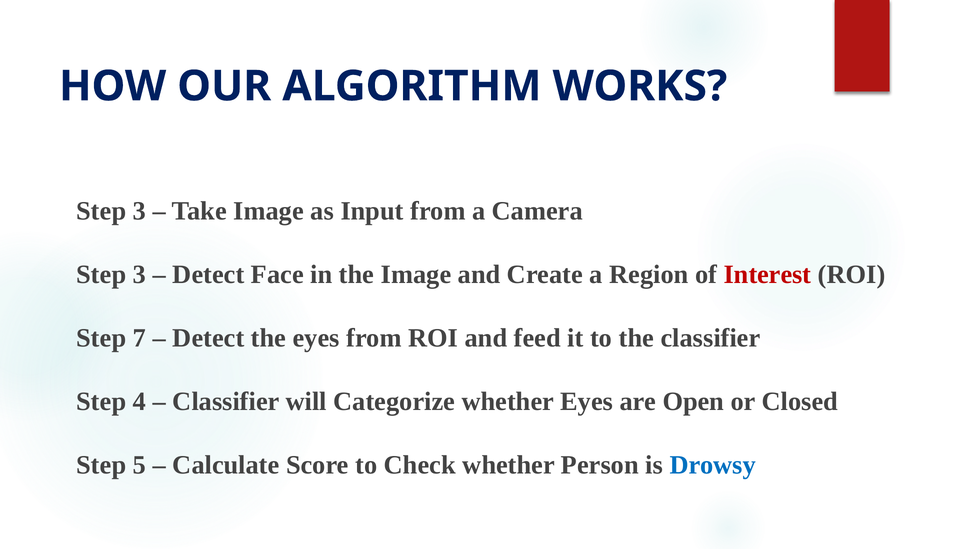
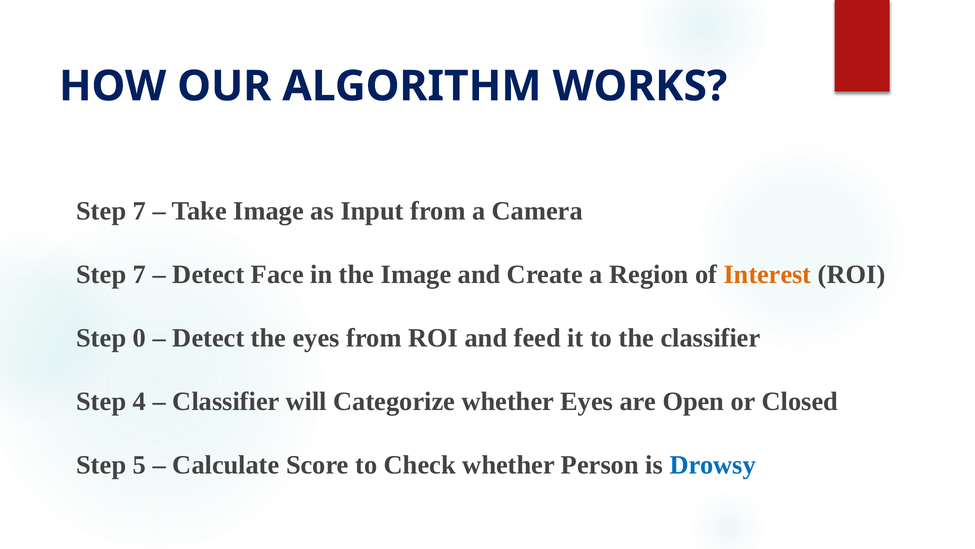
3: 3 -> 7 (139, 211)
3: 3 -> 7 (139, 274)
Interest colour: red -> orange (767, 274)
7: 7 -> 0 (139, 338)
